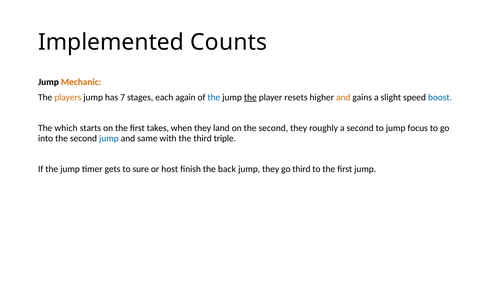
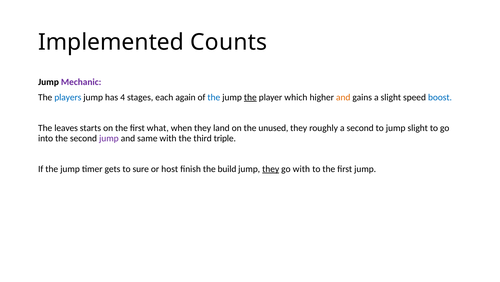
Mechanic colour: orange -> purple (81, 82)
players colour: orange -> blue (68, 97)
7: 7 -> 4 (123, 97)
resets: resets -> which (296, 97)
which: which -> leaves (66, 128)
takes: takes -> what (158, 128)
on the second: second -> unused (273, 128)
jump focus: focus -> slight (418, 128)
jump colour: blue -> purple (109, 138)
back: back -> build (227, 169)
they underline: none -> present (271, 169)
go third: third -> with (301, 169)
